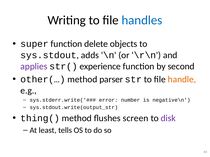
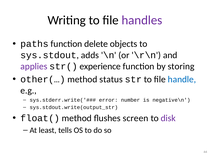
handles colour: blue -> purple (142, 20)
super: super -> paths (34, 44)
second: second -> storing (181, 66)
parser: parser -> status (111, 80)
handle colour: orange -> blue (182, 80)
thing(: thing( -> float( (40, 119)
